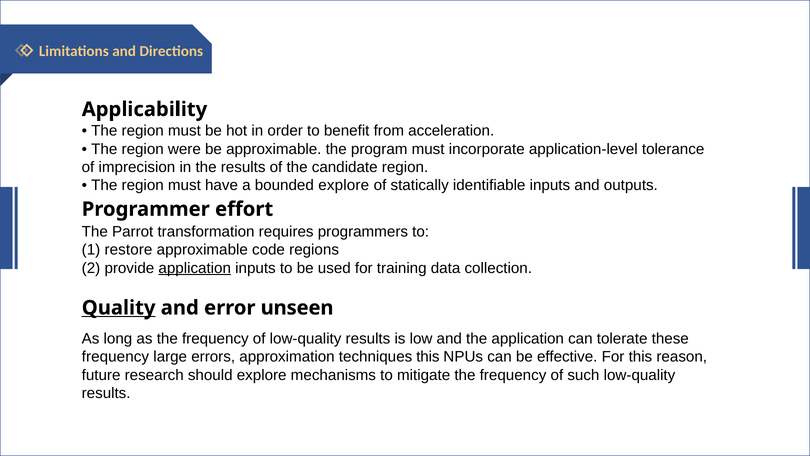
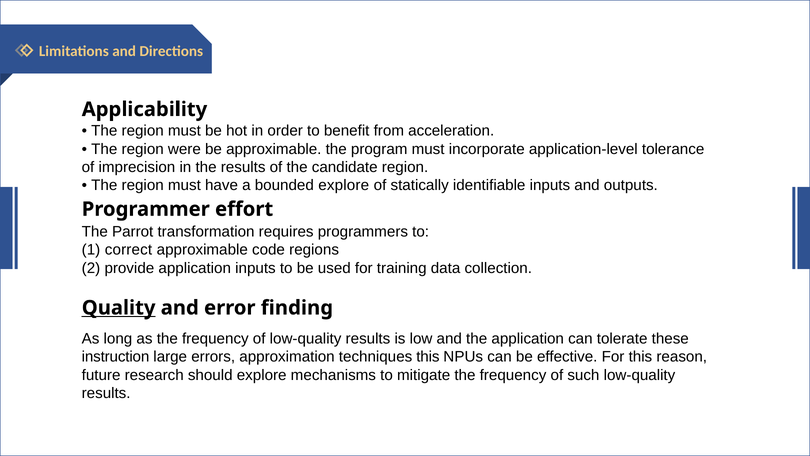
restore: restore -> correct (128, 250)
application underline: present -> none (195, 268)
unseen: unseen -> finding (297, 308)
frequency: frequency -> instruction (116, 357)
